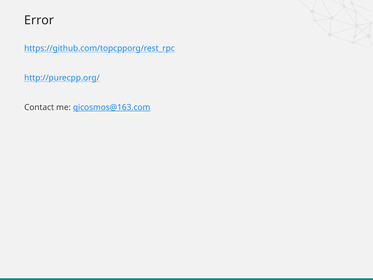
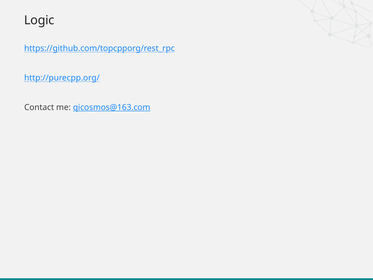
Error: Error -> Logic (39, 20)
